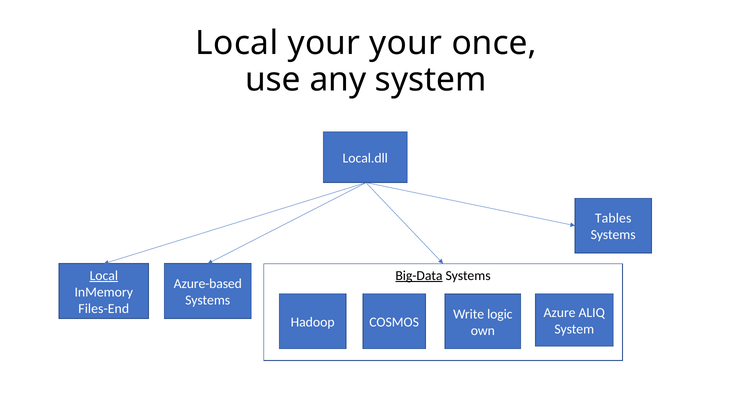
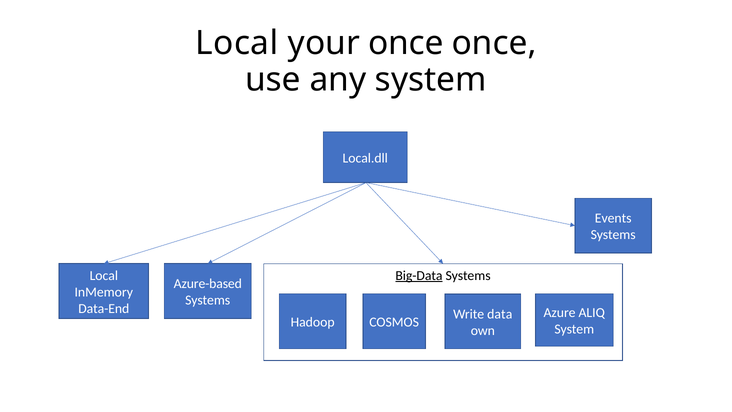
your your: your -> once (406, 43)
Tables: Tables -> Events (613, 218)
Local underline: present -> none (104, 275)
Files-End: Files-End -> Data-End (104, 308)
logic: logic -> data (500, 314)
